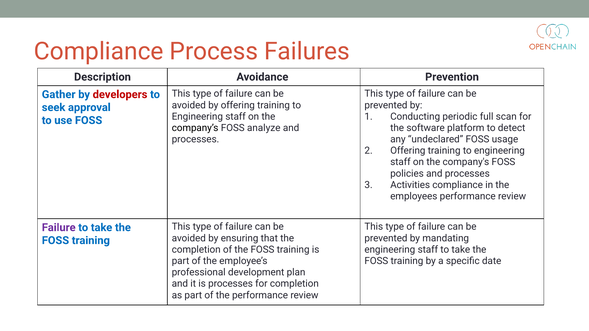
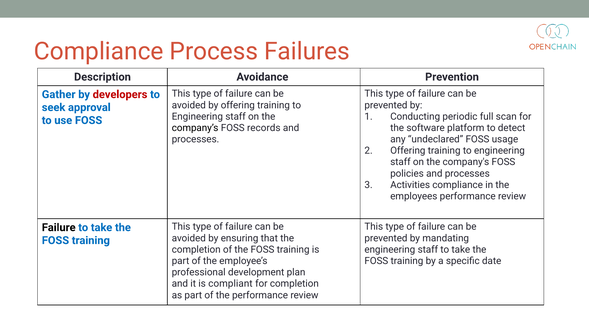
analyze: analyze -> records (264, 128)
Failure colour: purple -> black (59, 228)
is processes: processes -> compliant (230, 284)
